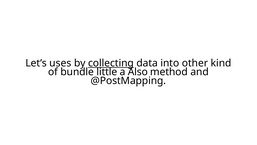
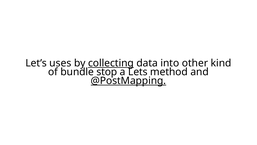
little: little -> stop (107, 72)
Also: Also -> Lets (138, 72)
@PostMapping underline: none -> present (128, 81)
